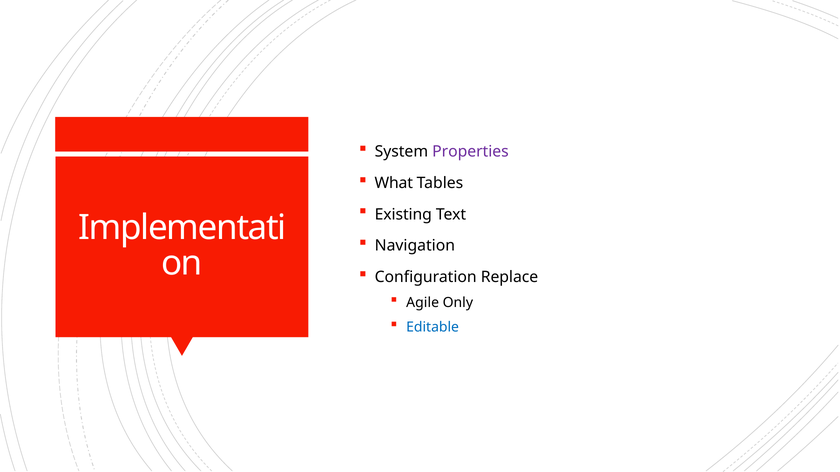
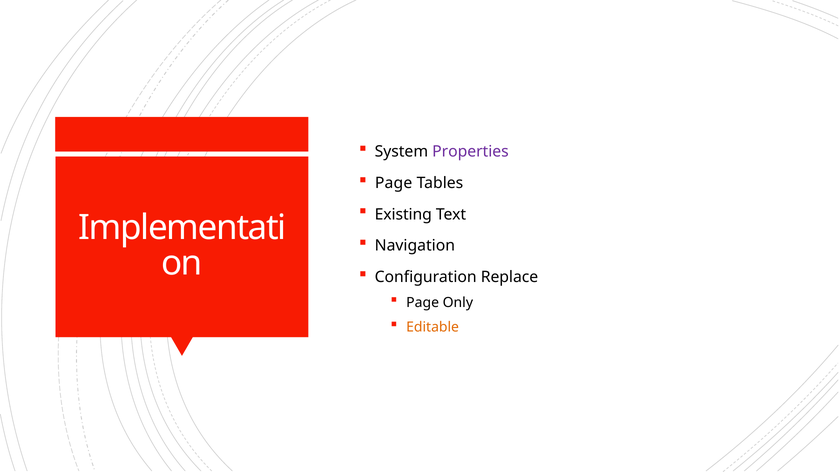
What: What -> Page (394, 183)
Agile: Agile -> Page (423, 303)
Editable colour: blue -> orange (433, 327)
